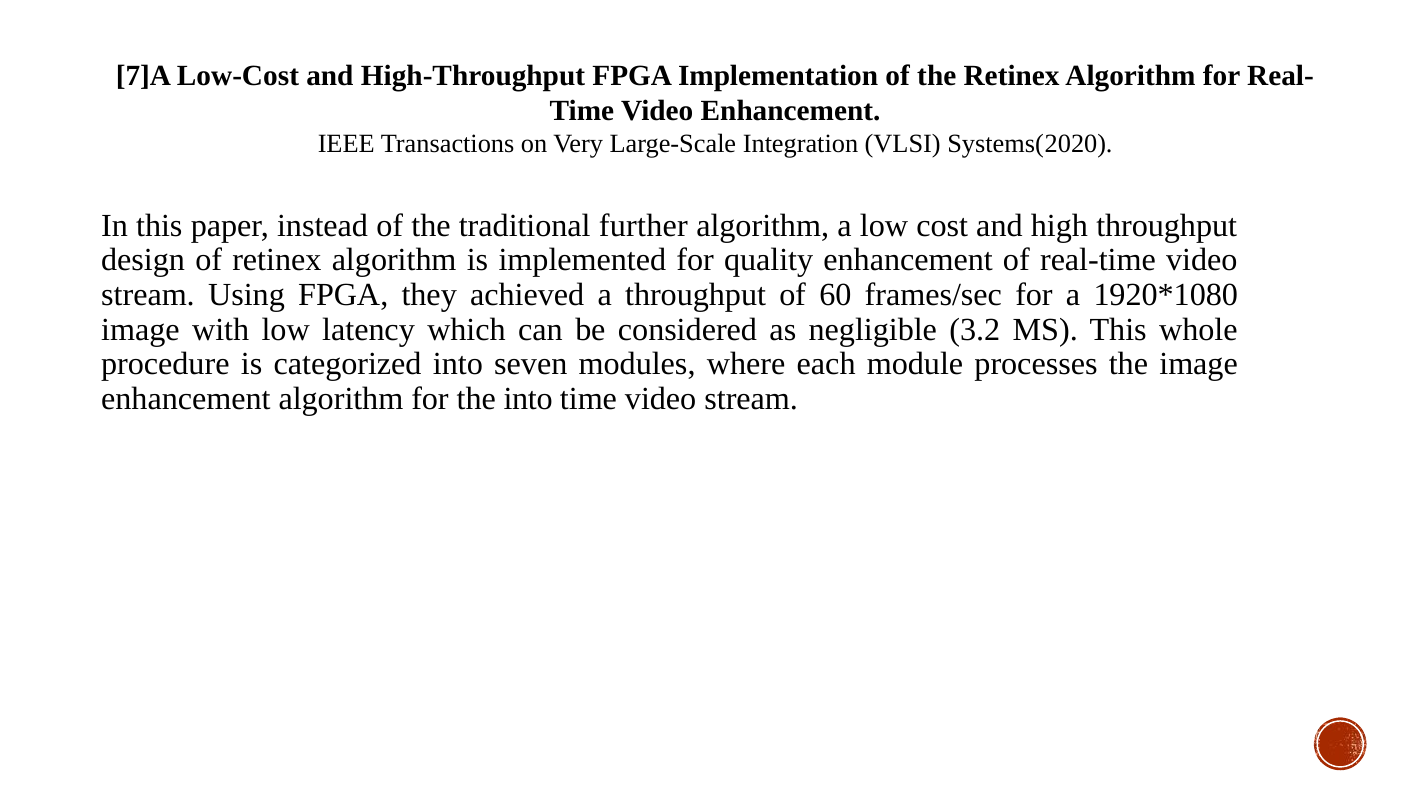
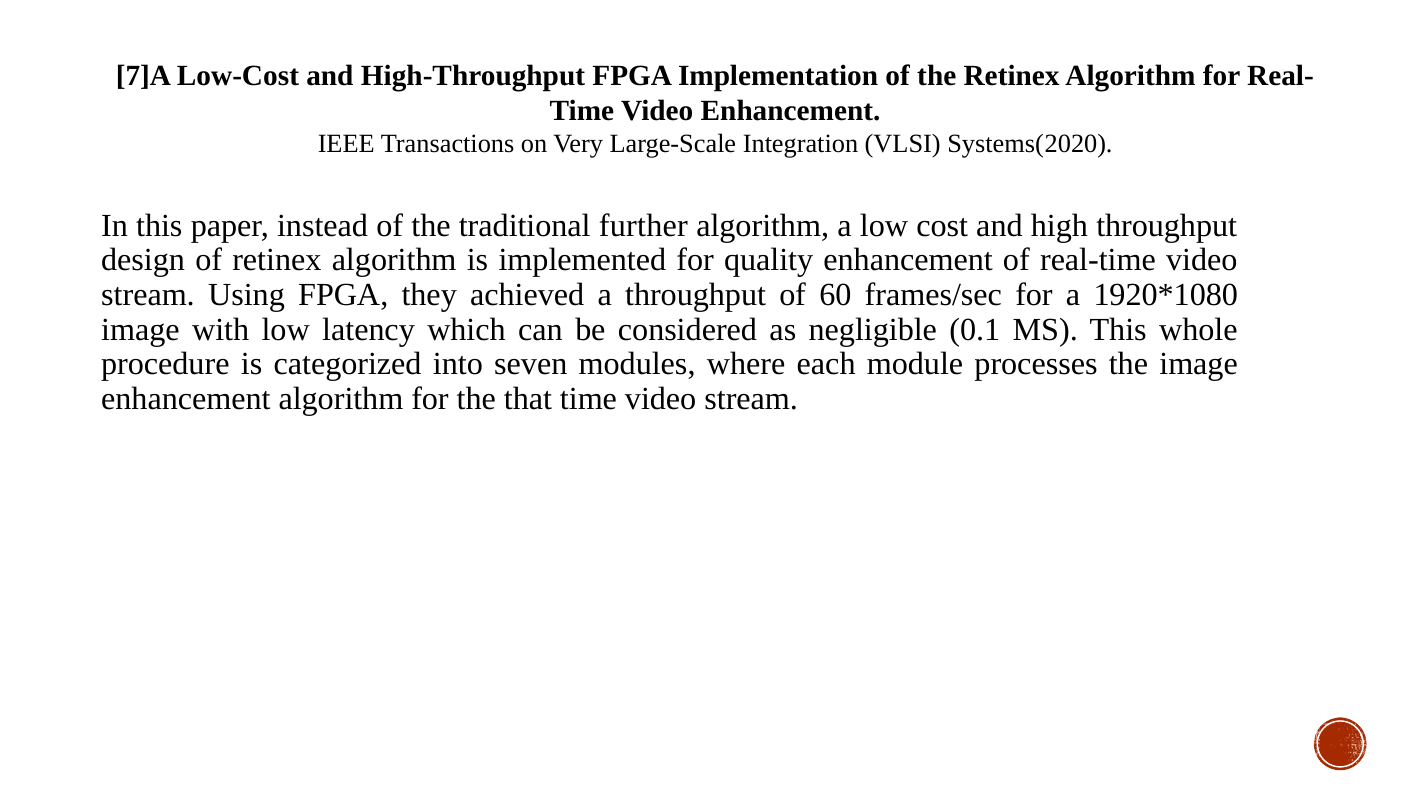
3.2: 3.2 -> 0.1 (975, 330)
the into: into -> that (528, 399)
